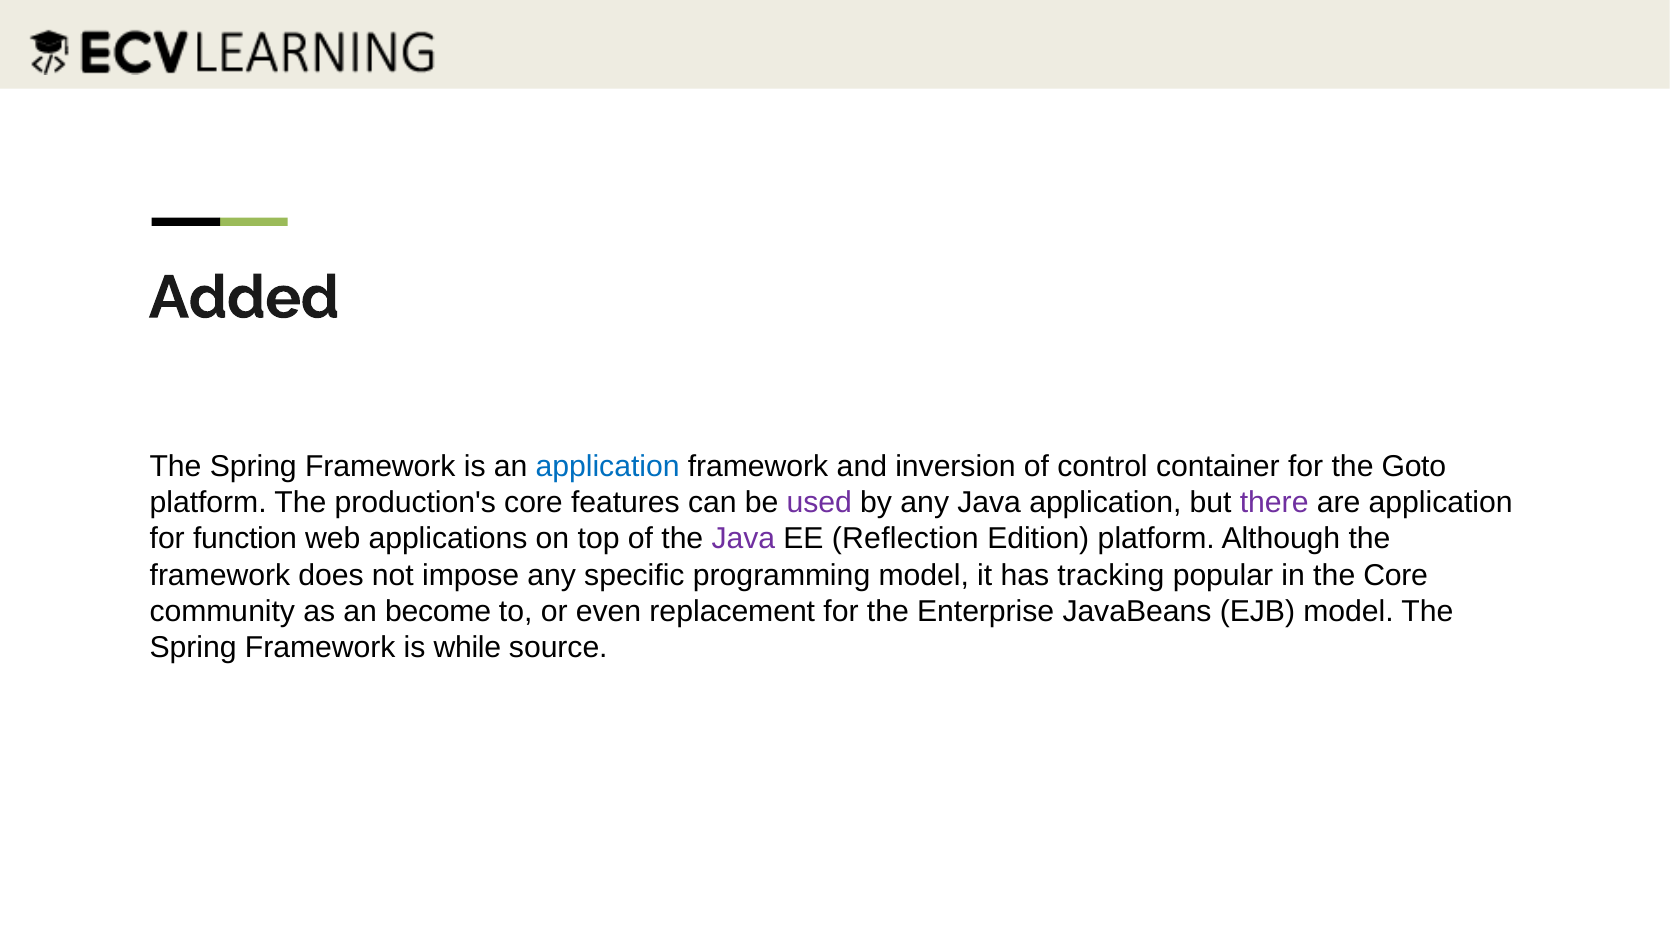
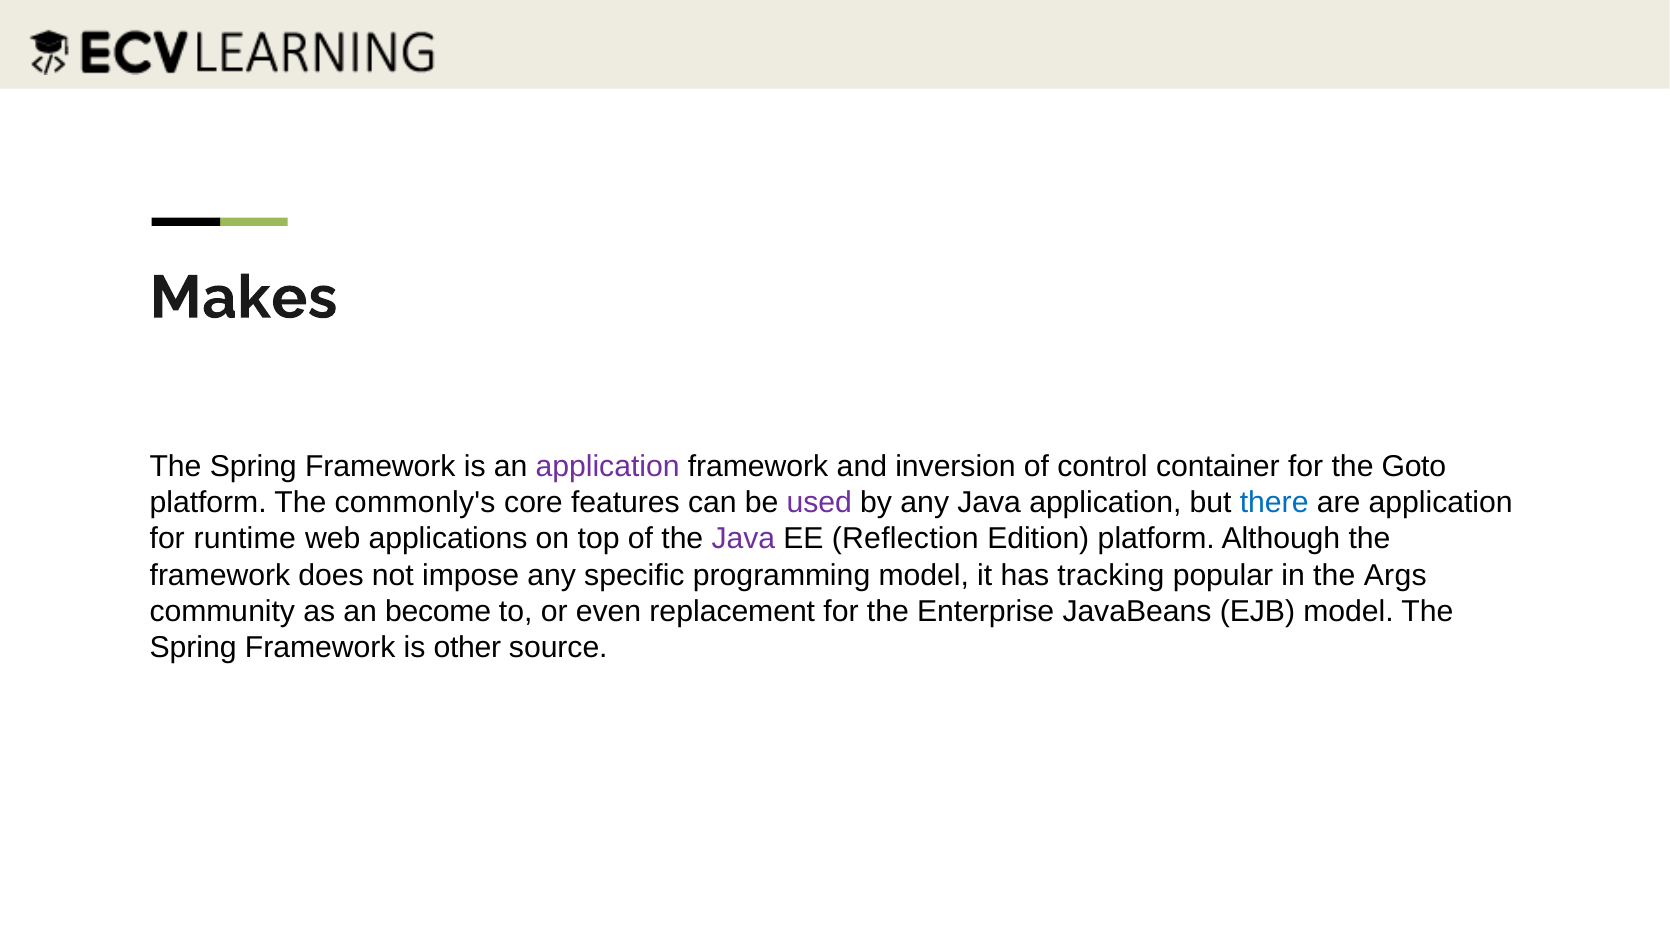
Added: Added -> Makes (244, 298)
application colour: blue -> purple (608, 467)
production's: production's -> commonly's (415, 503)
there colour: purple -> blue (1274, 503)
function: function -> runtime (245, 539)
the Core: Core -> Args (1395, 575)
while: while -> other (467, 648)
